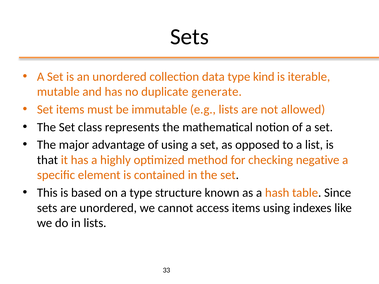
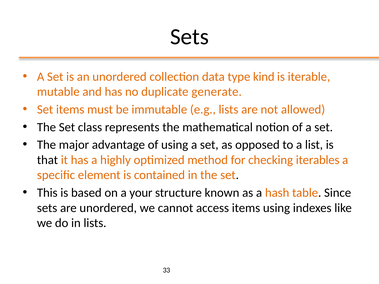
negative: negative -> iterables (318, 160)
a type: type -> your (141, 193)
